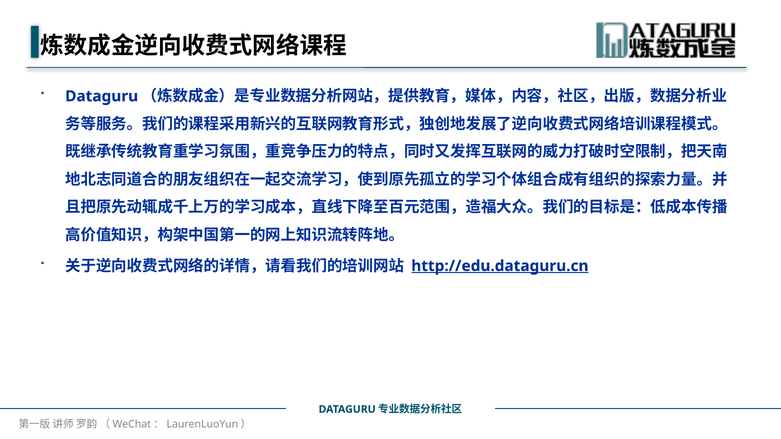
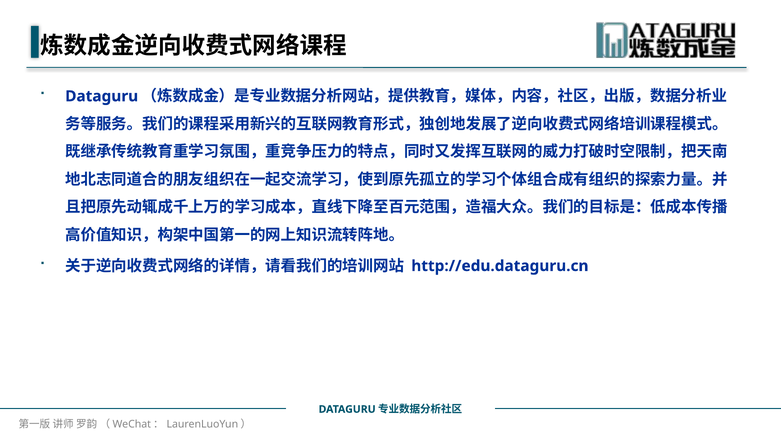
http://edu.dataguru.cn underline: present -> none (500, 266)
